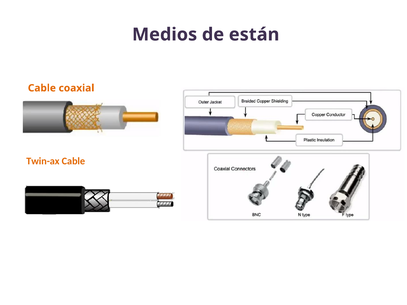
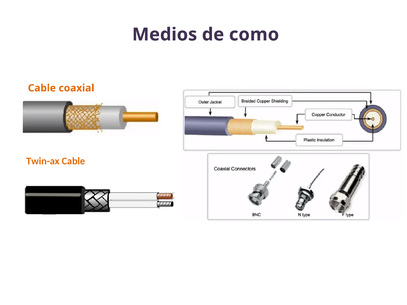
están: están -> como (254, 35)
